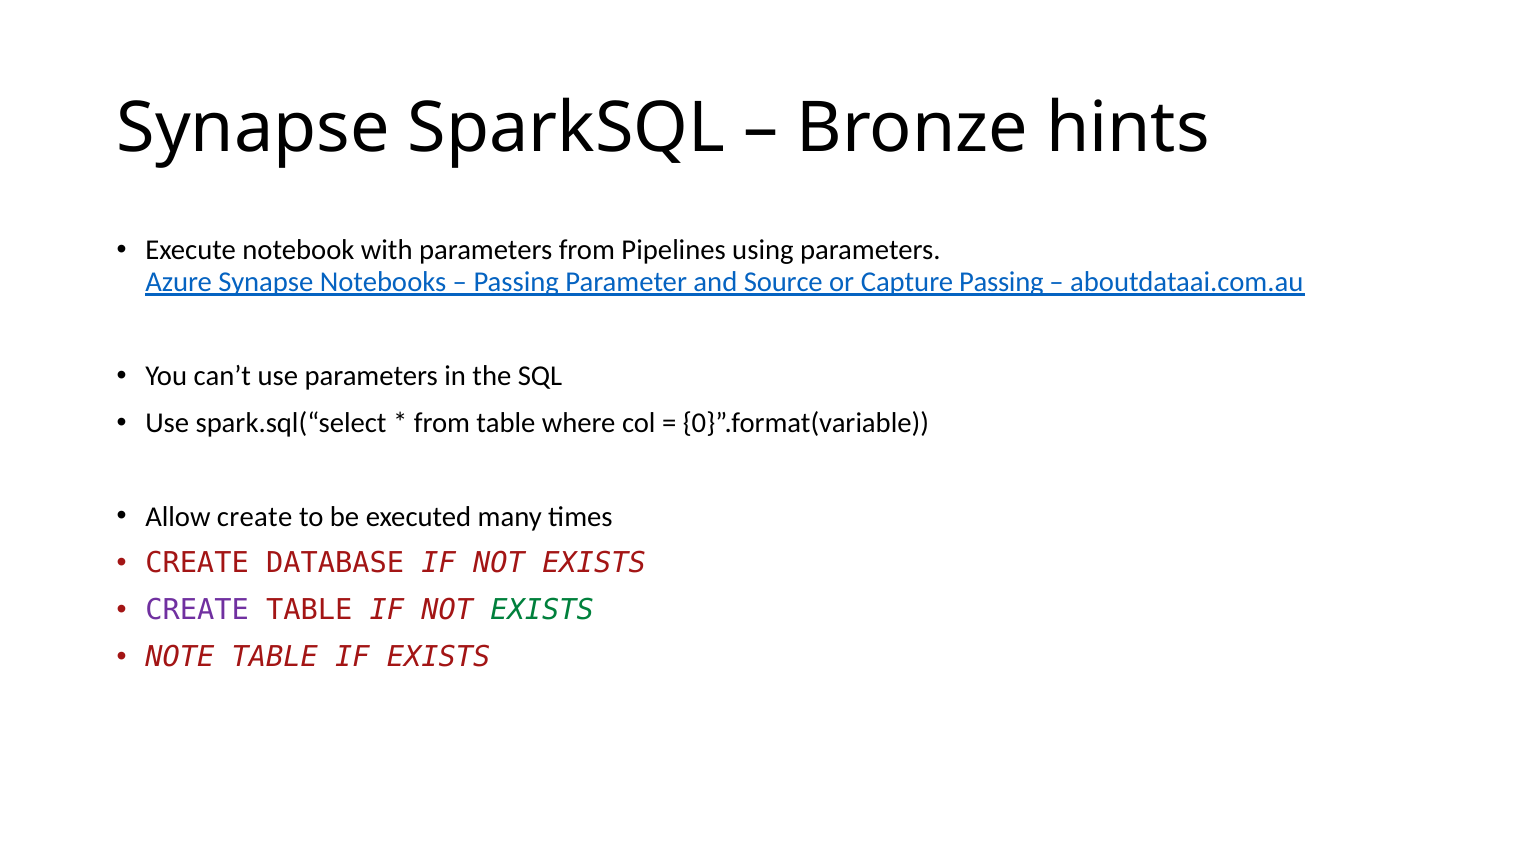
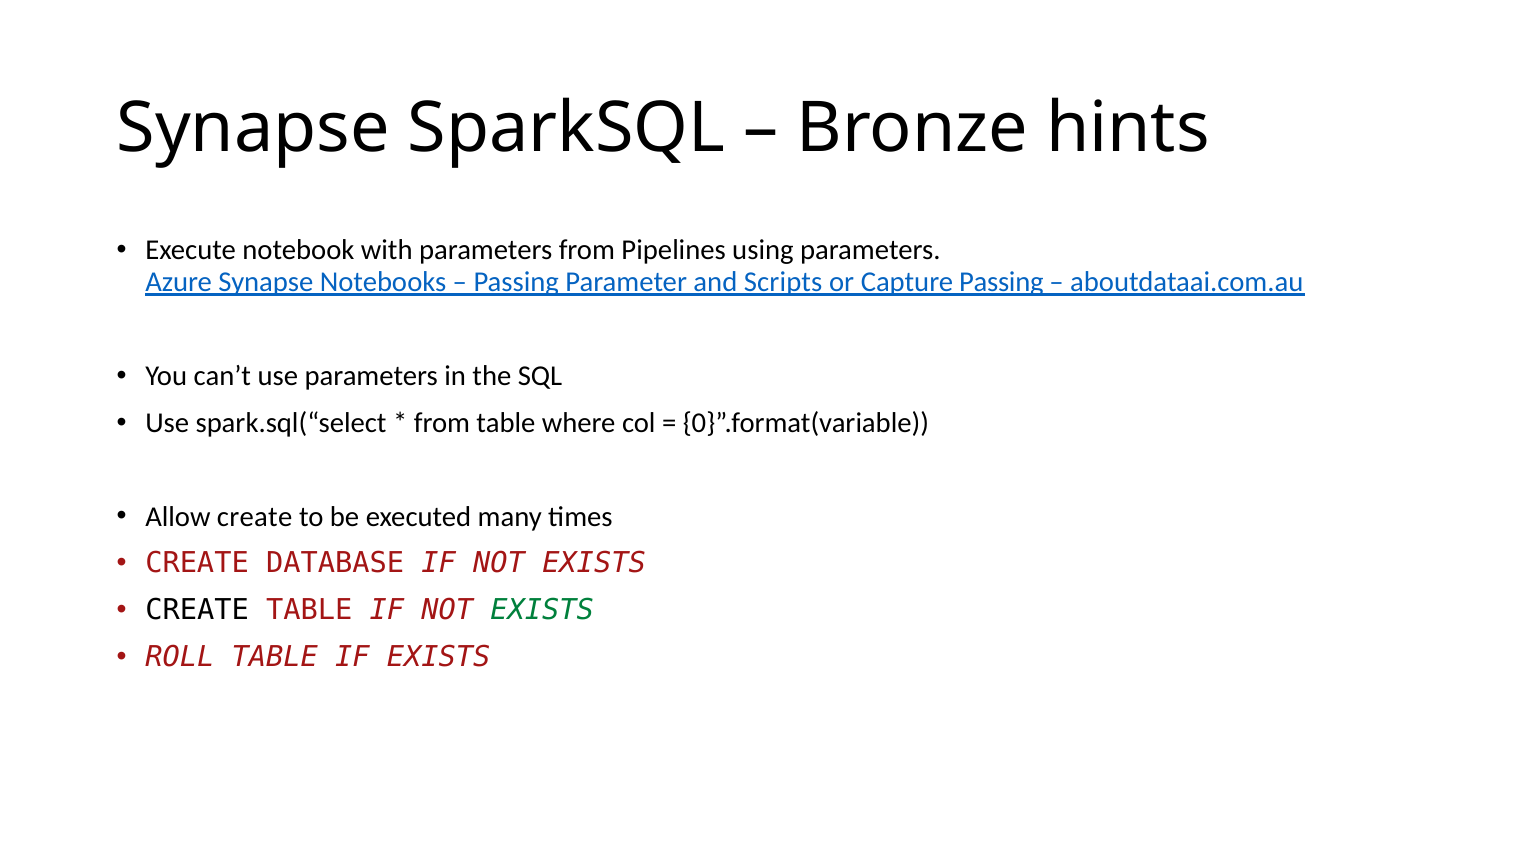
Source: Source -> Scripts (783, 282)
CREATE colour: purple -> black (197, 610)
NOTE: NOTE -> ROLL (180, 657)
